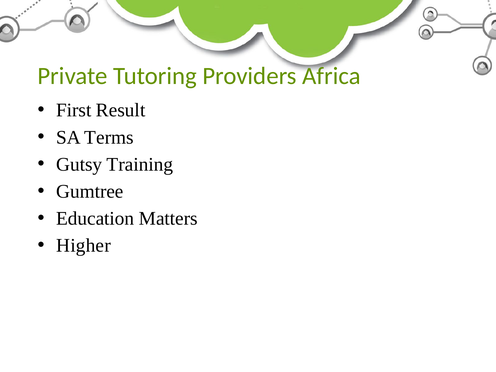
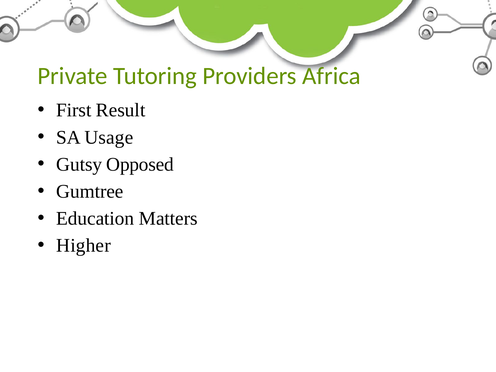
Terms: Terms -> Usage (109, 137)
Training: Training -> Opposed (140, 164)
